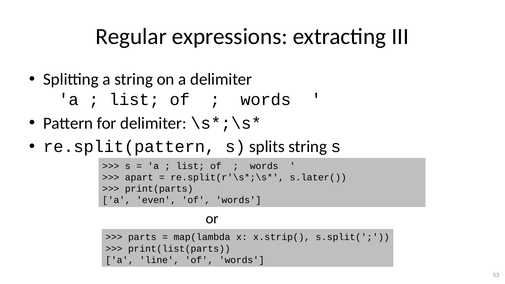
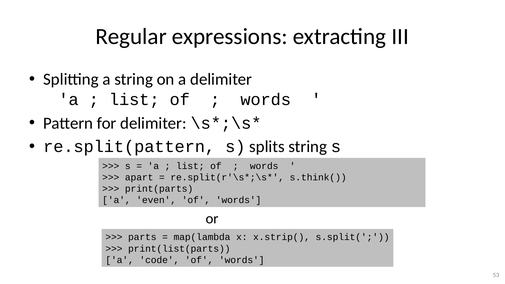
s.later(: s.later( -> s.think( (318, 177)
line: line -> code (159, 260)
